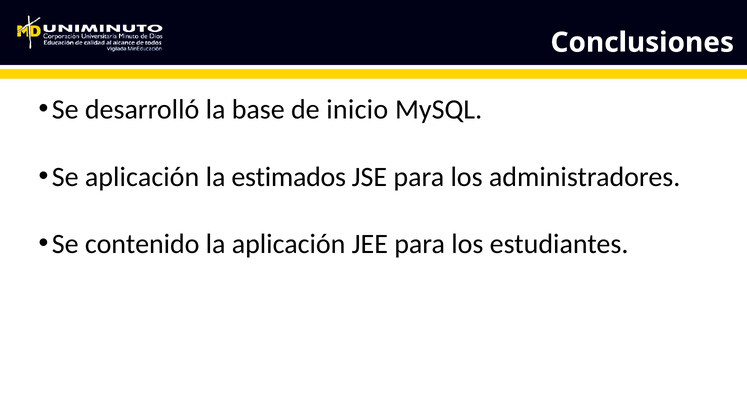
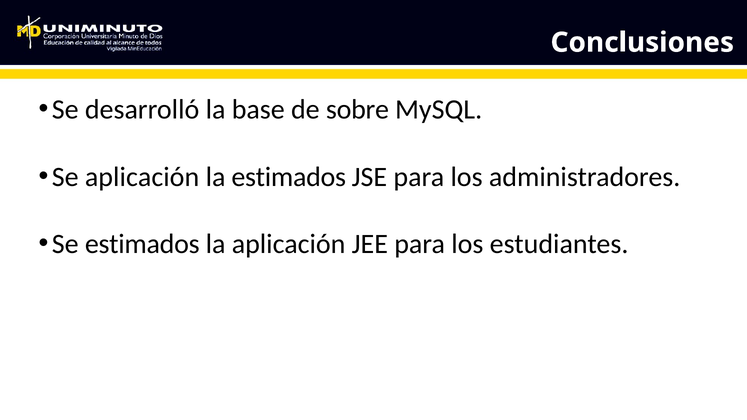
inicio: inicio -> sobre (357, 110)
Se contenido: contenido -> estimados (142, 244)
